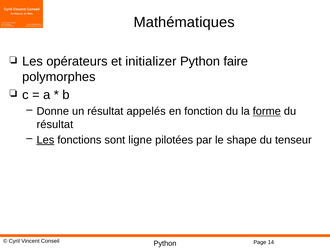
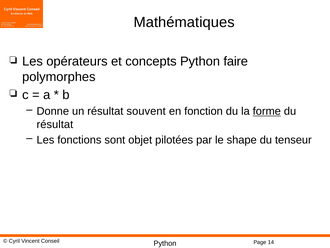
initializer: initializer -> concepts (151, 61)
appelés: appelés -> souvent (146, 111)
Les underline: present -> none (45, 140)
ligne: ligne -> objet (140, 140)
